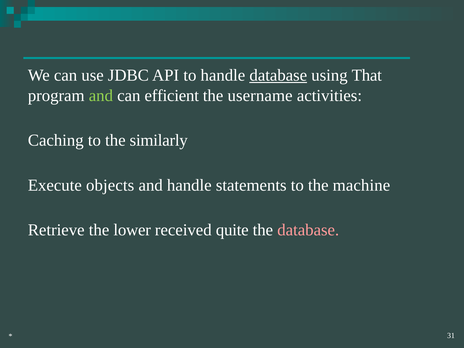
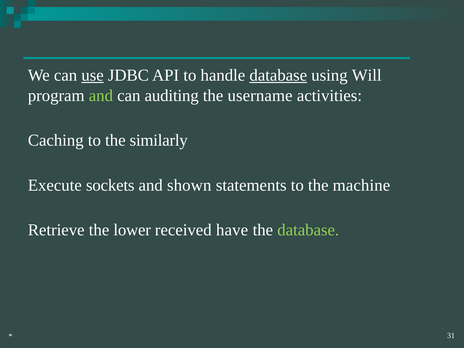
use underline: none -> present (93, 75)
That: That -> Will (367, 75)
efficient: efficient -> auditing (172, 96)
objects: objects -> sockets (110, 185)
and handle: handle -> shown (189, 185)
quite: quite -> have (232, 230)
database colour: pink -> light green (308, 230)
